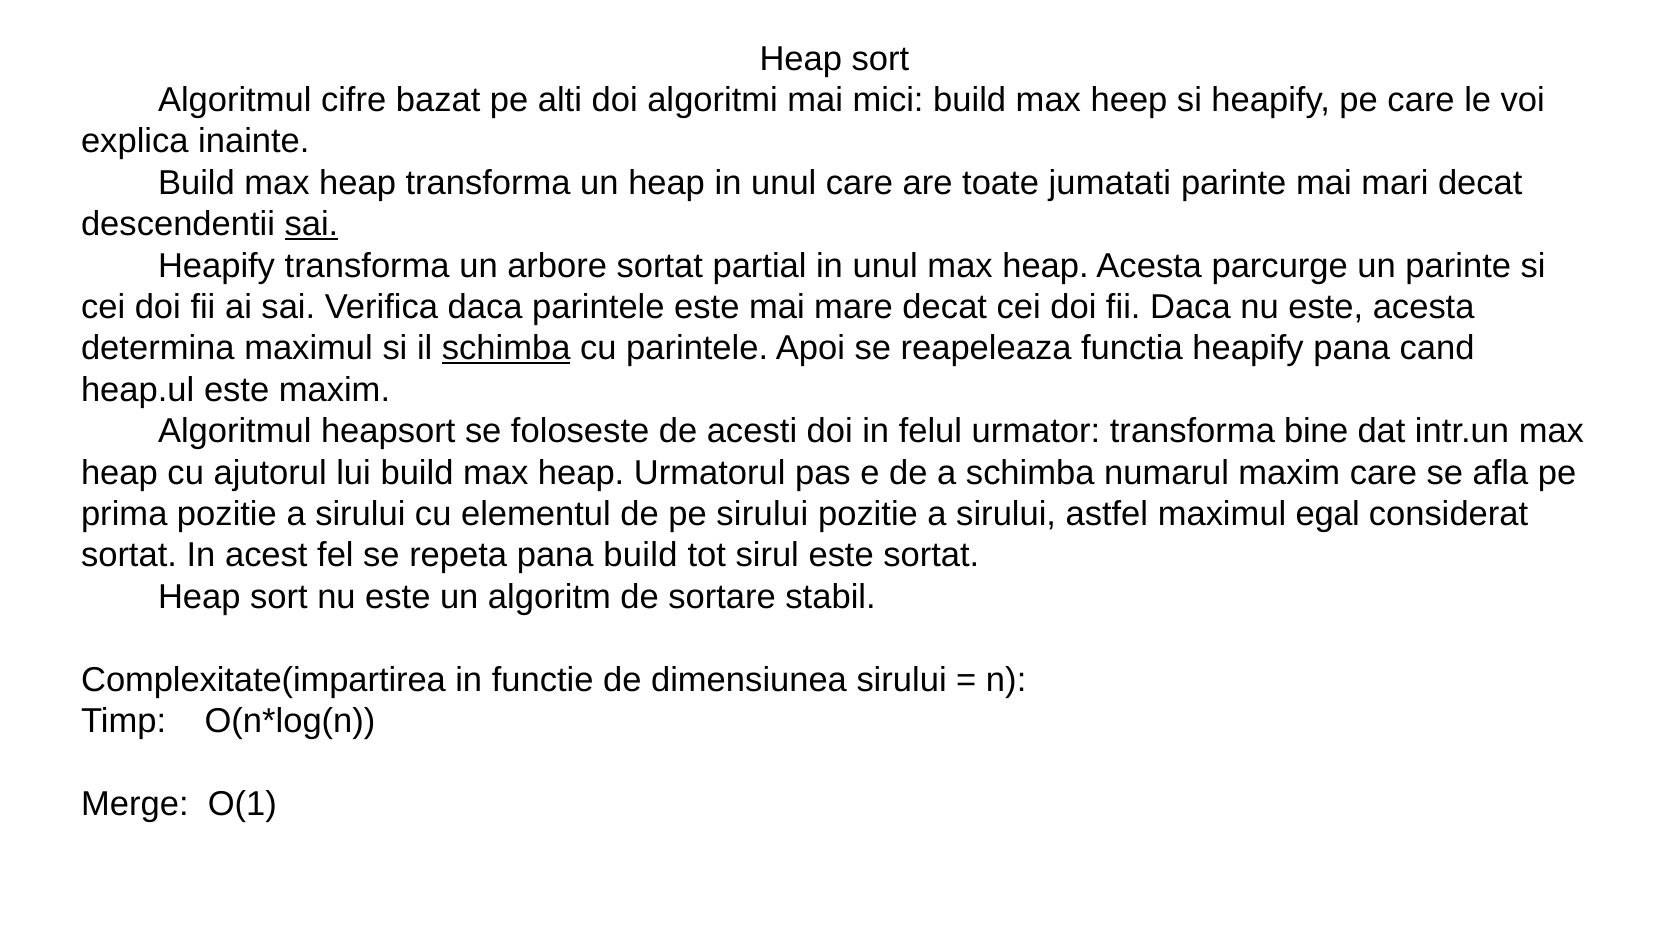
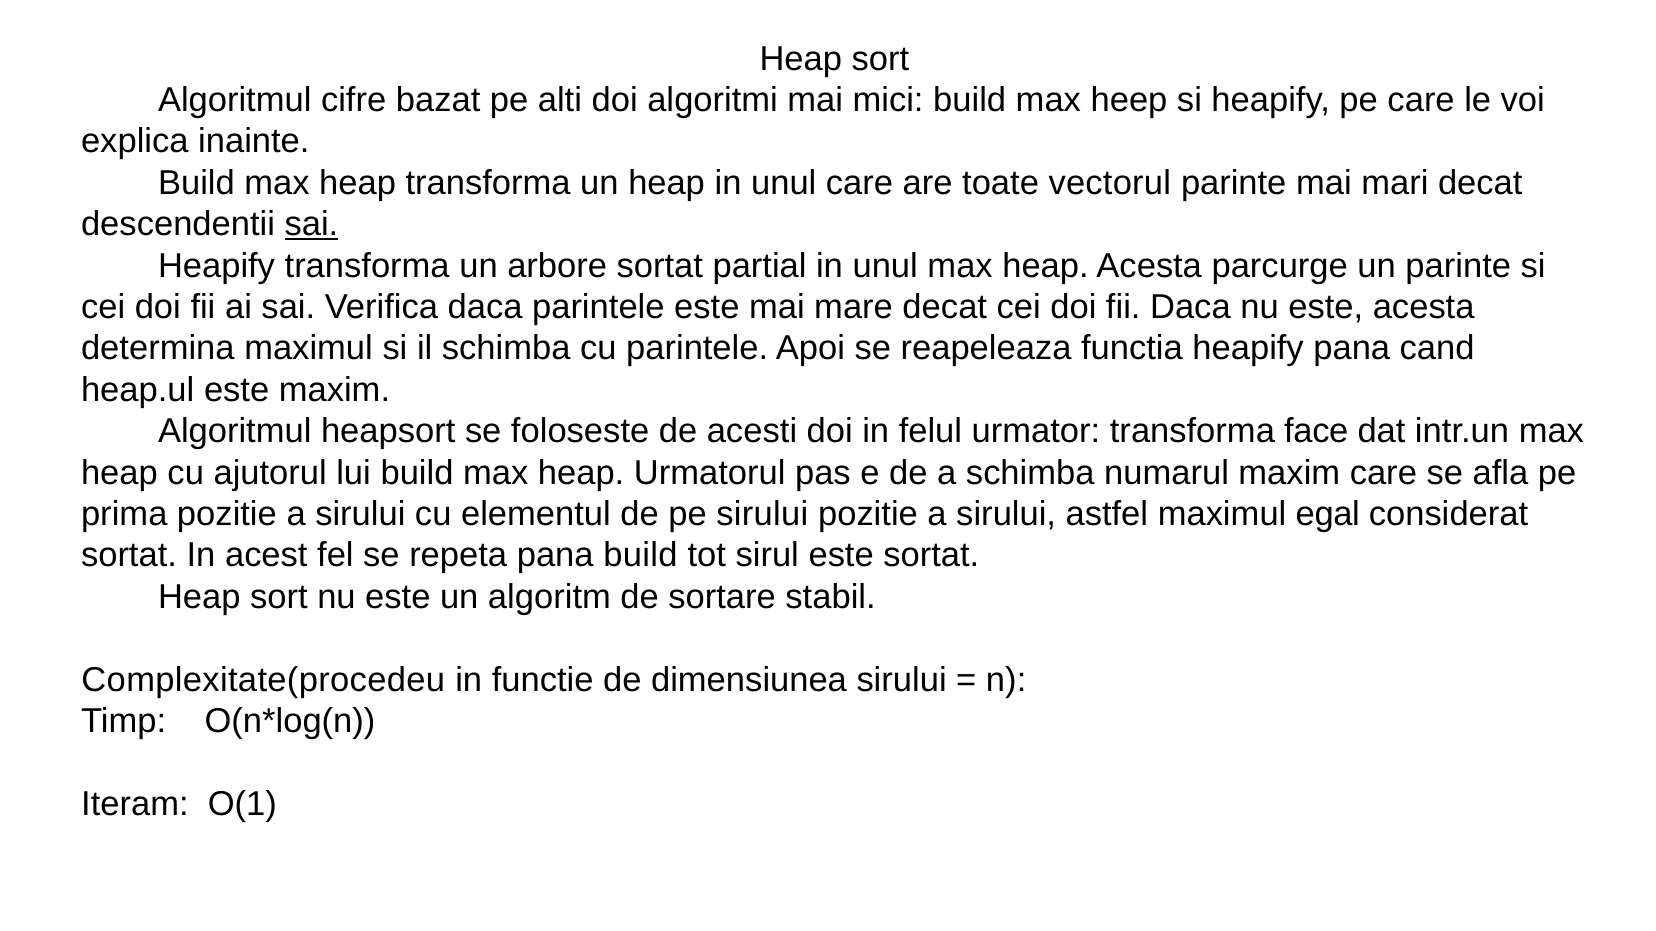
jumatati: jumatati -> vectorul (1110, 183)
schimba underline: present -> none (506, 349)
bine: bine -> face (1316, 432)
Complexitate(impartirea: Complexitate(impartirea -> Complexitate(procedeu (263, 680)
Merge: Merge -> Iteram (135, 804)
